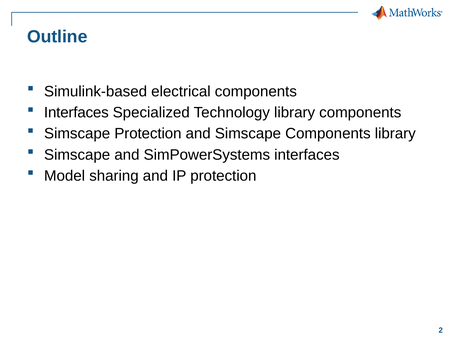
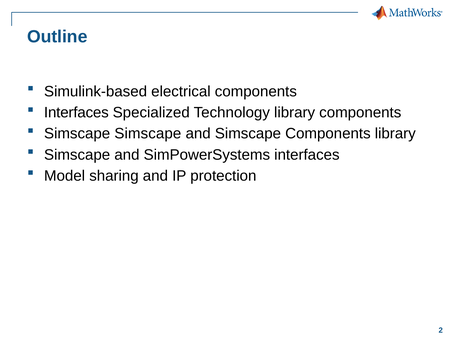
Simscape Protection: Protection -> Simscape (148, 134)
